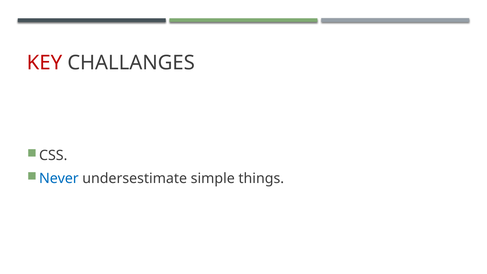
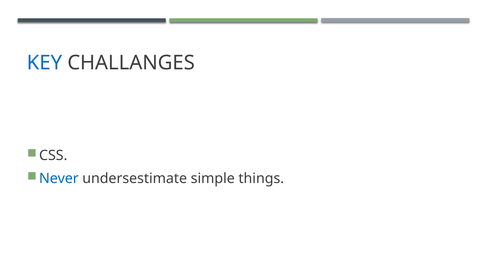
KEY colour: red -> blue (45, 63)
